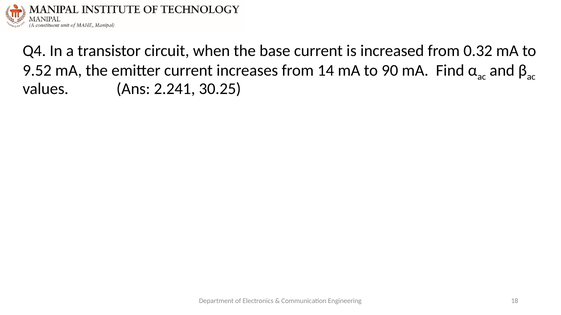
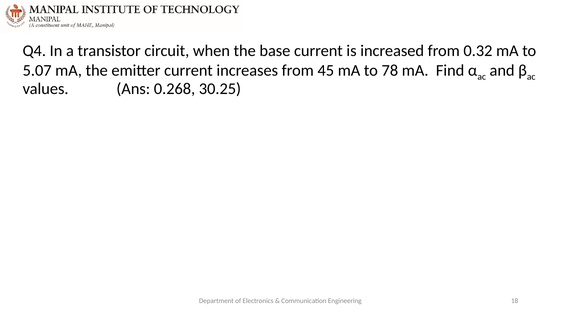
9.52: 9.52 -> 5.07 (37, 71)
14: 14 -> 45 (326, 71)
90: 90 -> 78 (390, 71)
2.241: 2.241 -> 0.268 (175, 89)
